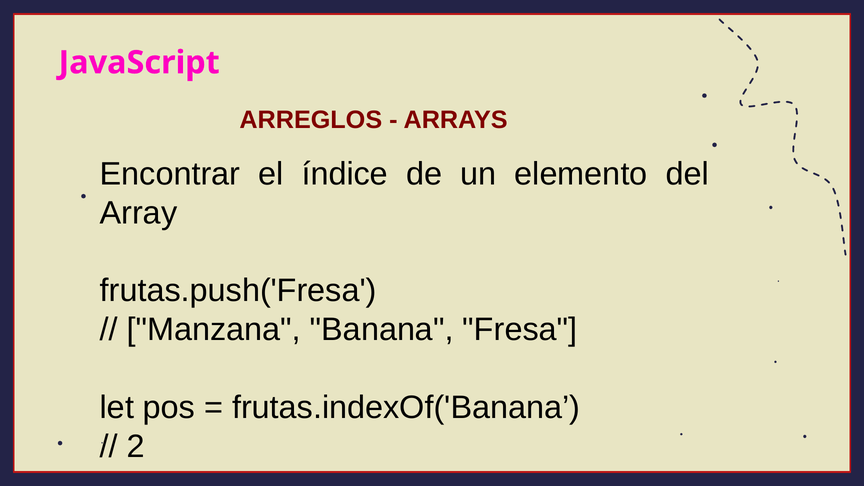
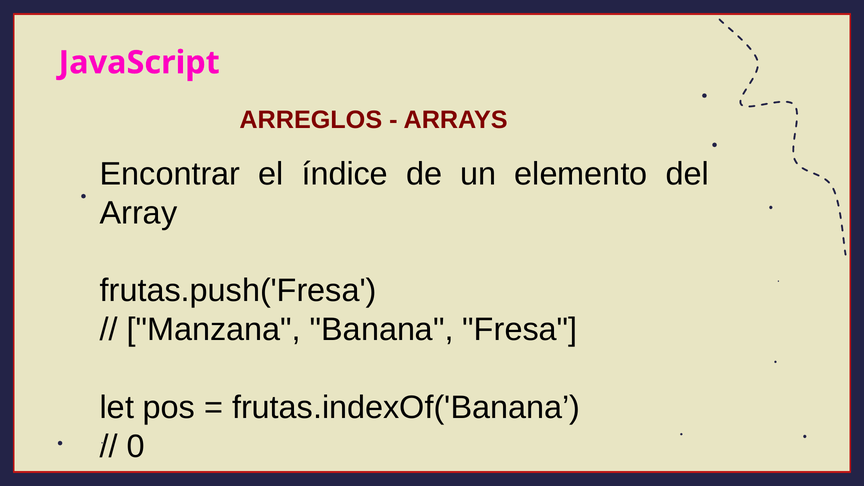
2: 2 -> 0 (136, 446)
